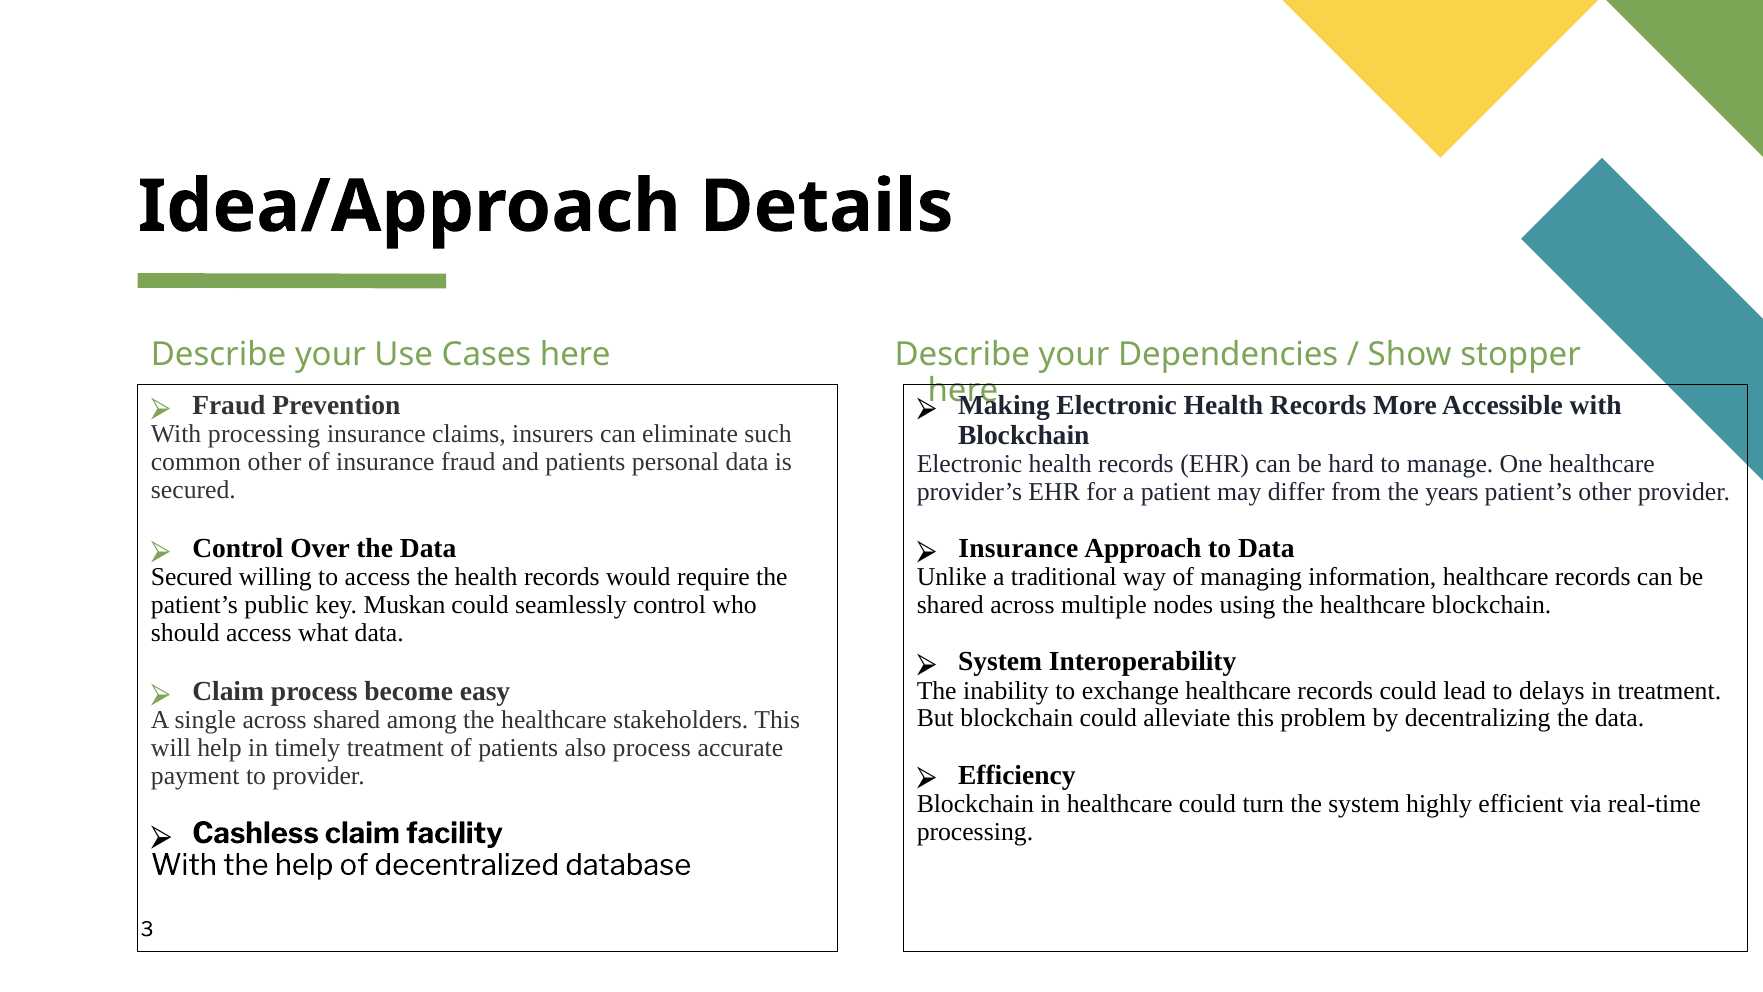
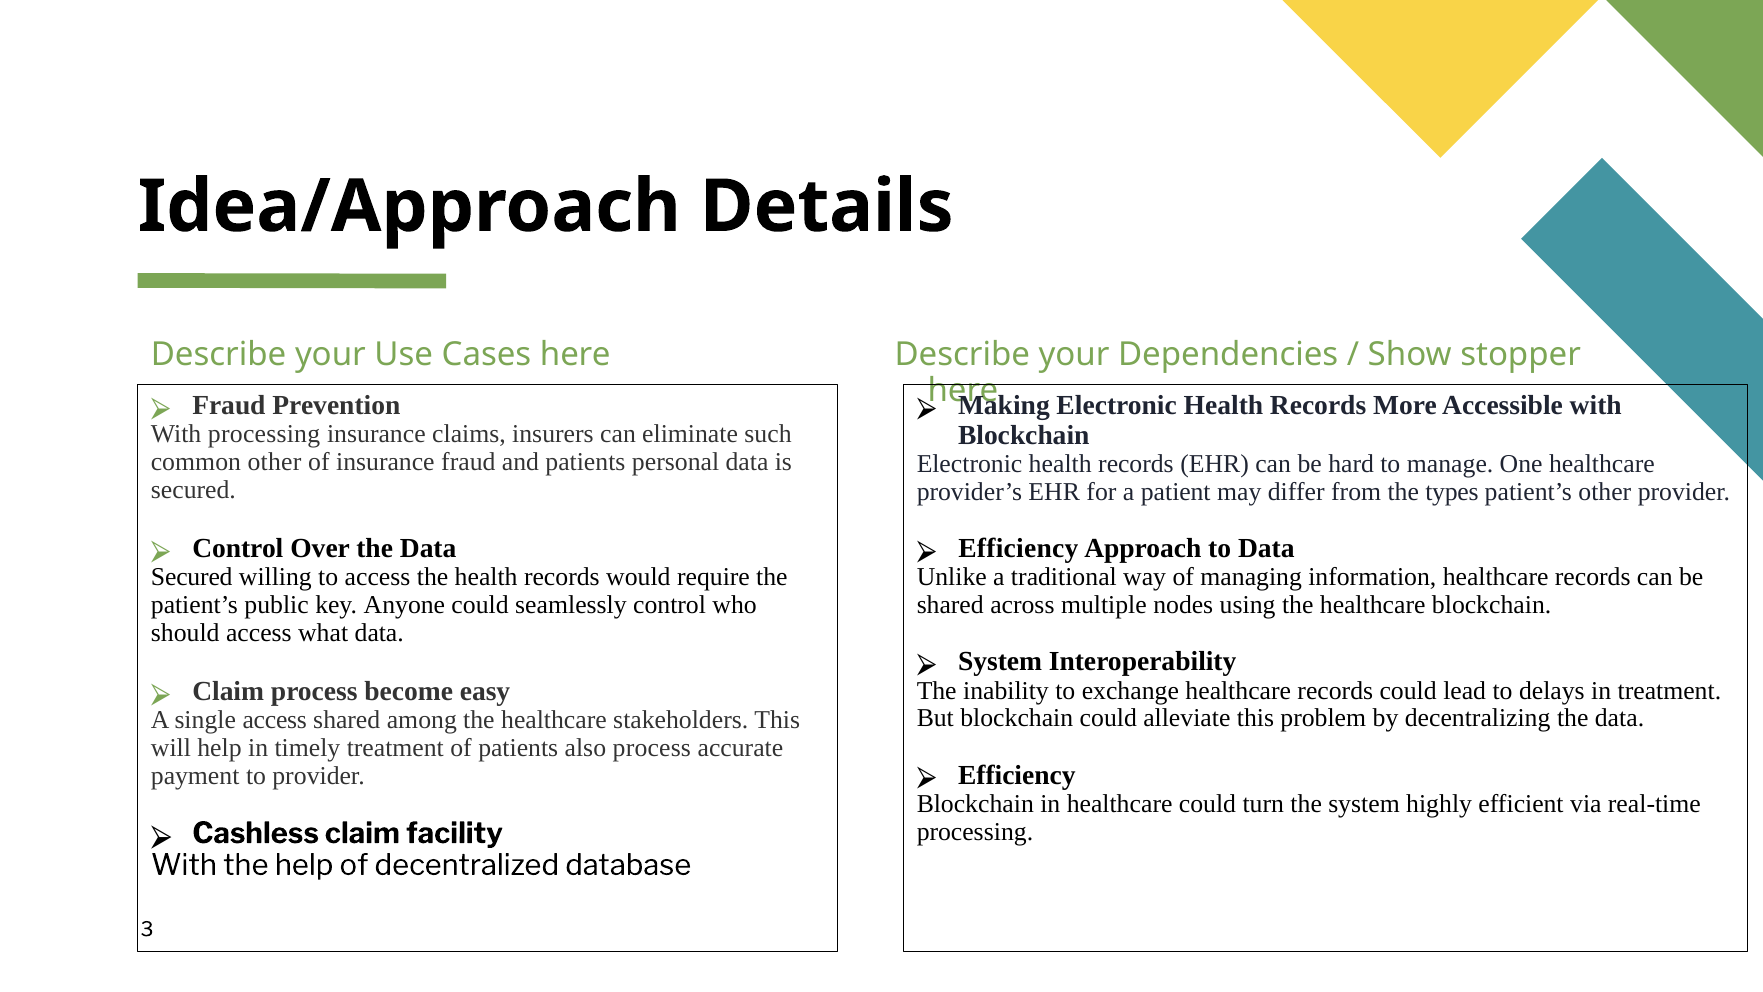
years: years -> types (1452, 492)
Insurance: Insurance -> Efficiency (1018, 548)
Muskan: Muskan -> Anyone (404, 605)
single across: across -> access (275, 720)
